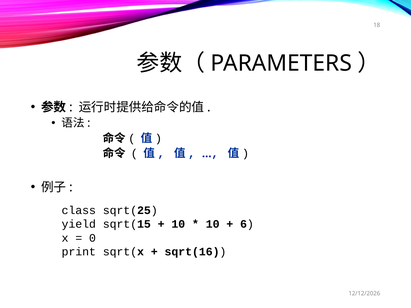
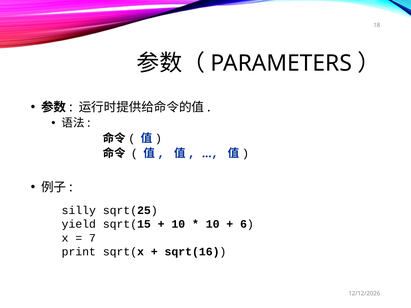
class: class -> silly (79, 211)
0: 0 -> 7 (92, 238)
